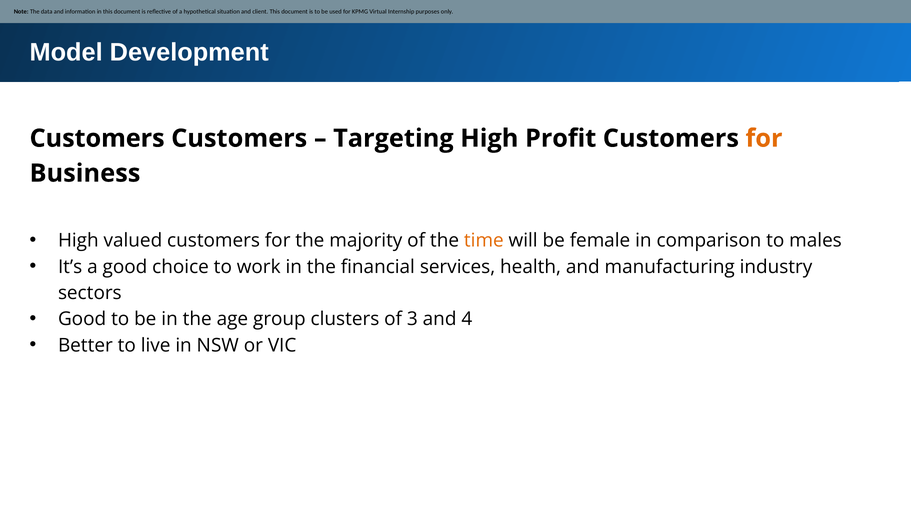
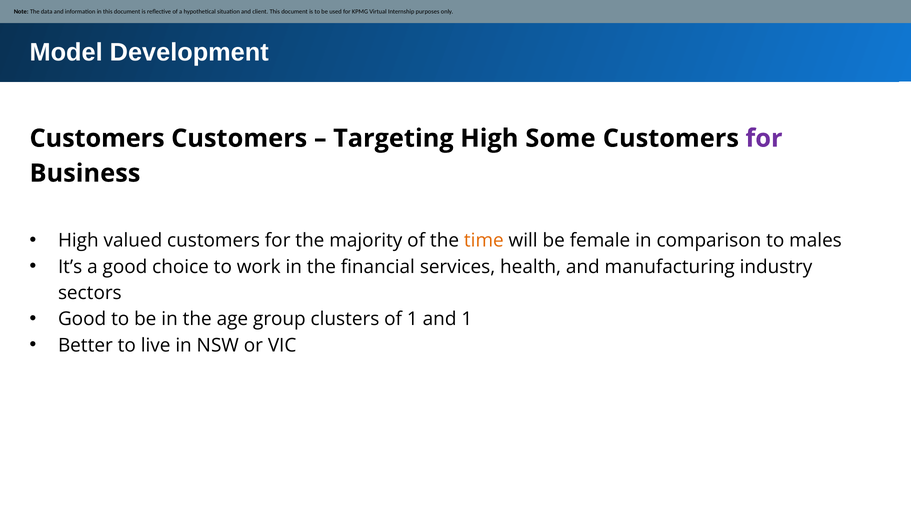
Profit: Profit -> Some (560, 139)
for colour: orange -> purple (764, 139)
of 3: 3 -> 1 (412, 319)
and 4: 4 -> 1 (467, 319)
